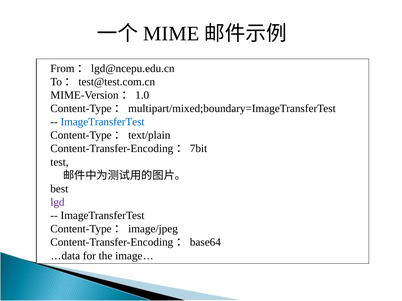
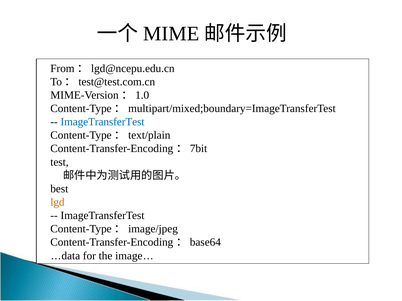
lgd colour: purple -> orange (57, 202)
